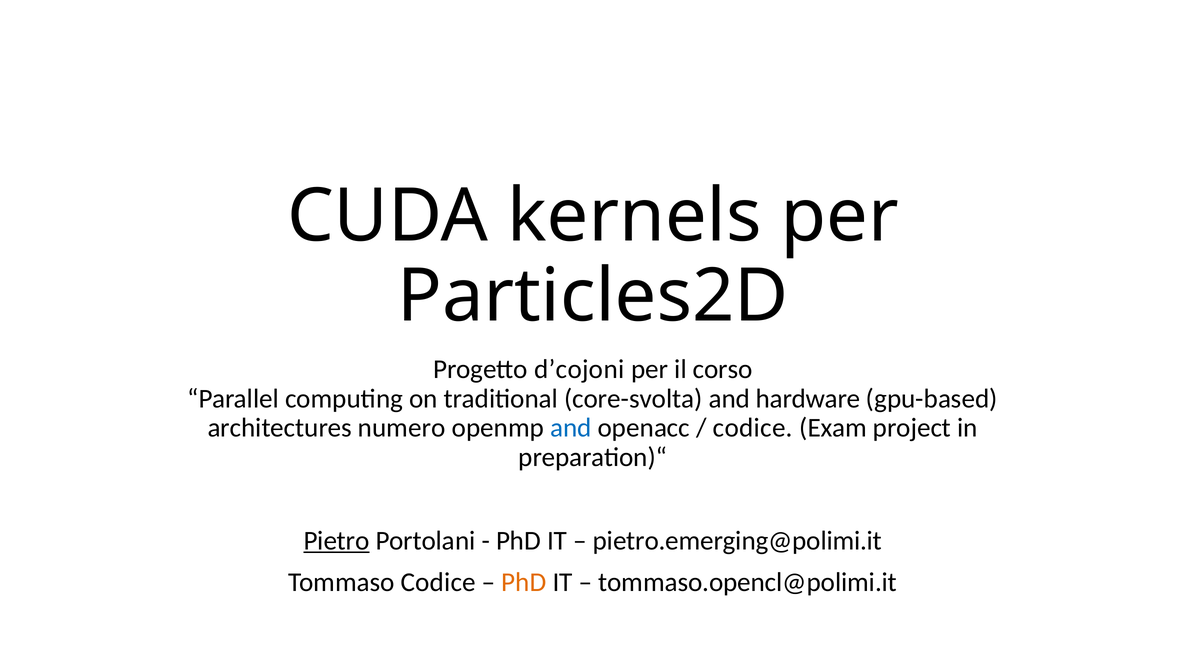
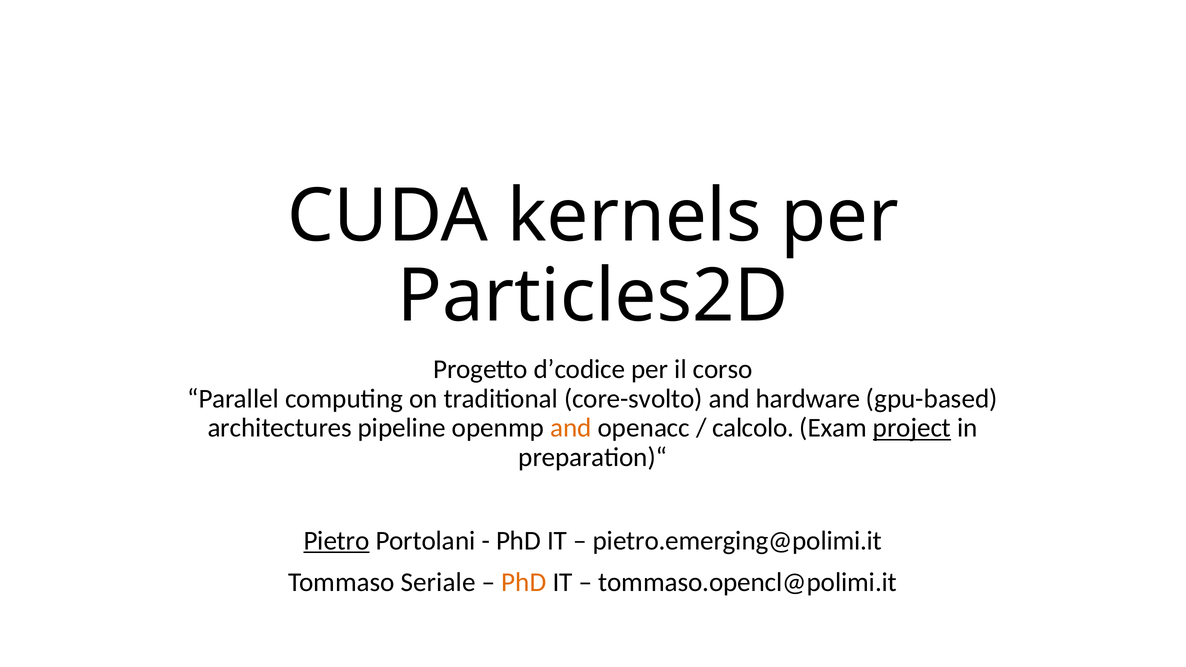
d’cojoni: d’cojoni -> d’codice (579, 369)
core-svolta: core-svolta -> core-svolto (633, 399)
numero: numero -> pipeline (402, 428)
and colour: blue -> orange (571, 428)
codice: codice -> calcolo (753, 428)
project underline: none -> present (912, 428)
Tommaso Codice: Codice -> Seriale (438, 582)
